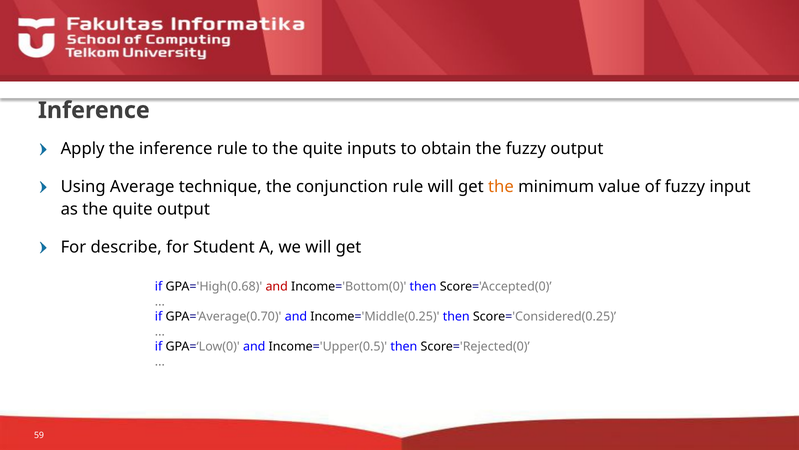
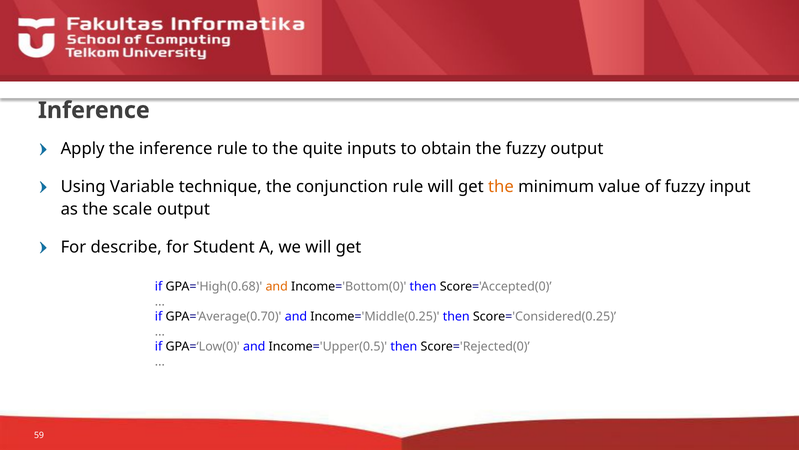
Average: Average -> Variable (142, 186)
as the quite: quite -> scale (132, 209)
and colour: red -> orange (277, 286)
